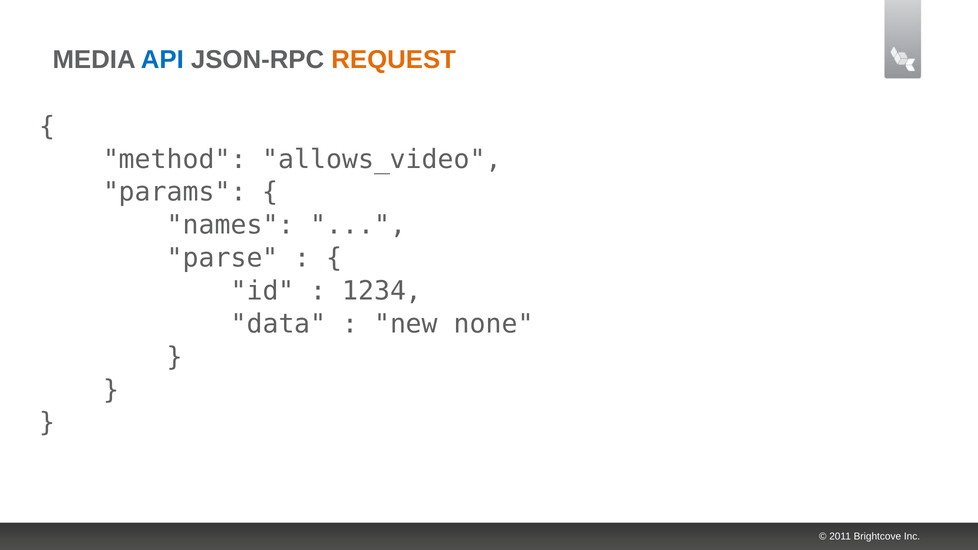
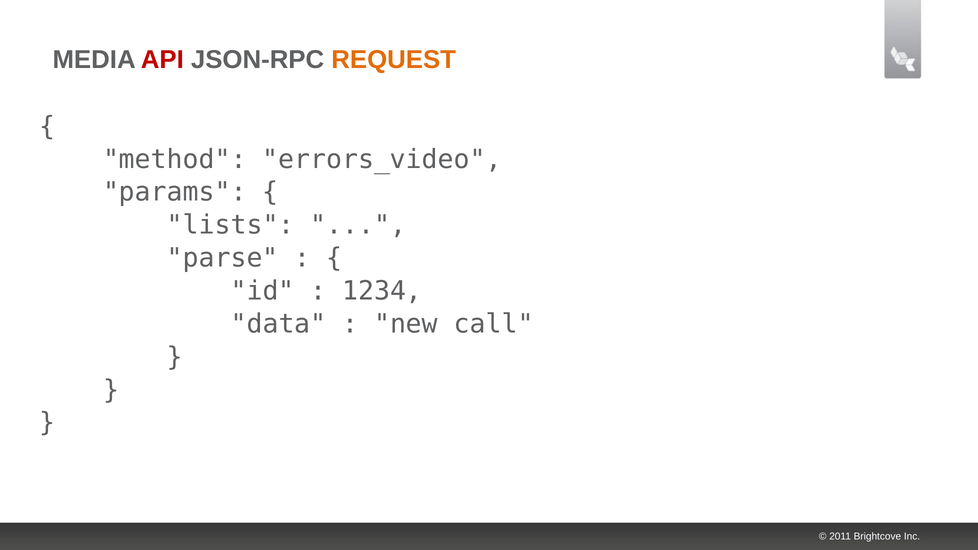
API colour: blue -> red (162, 60)
allows_video: allows_video -> errors_video (382, 159)
names: names -> lists (231, 225)
none: none -> call (494, 324)
